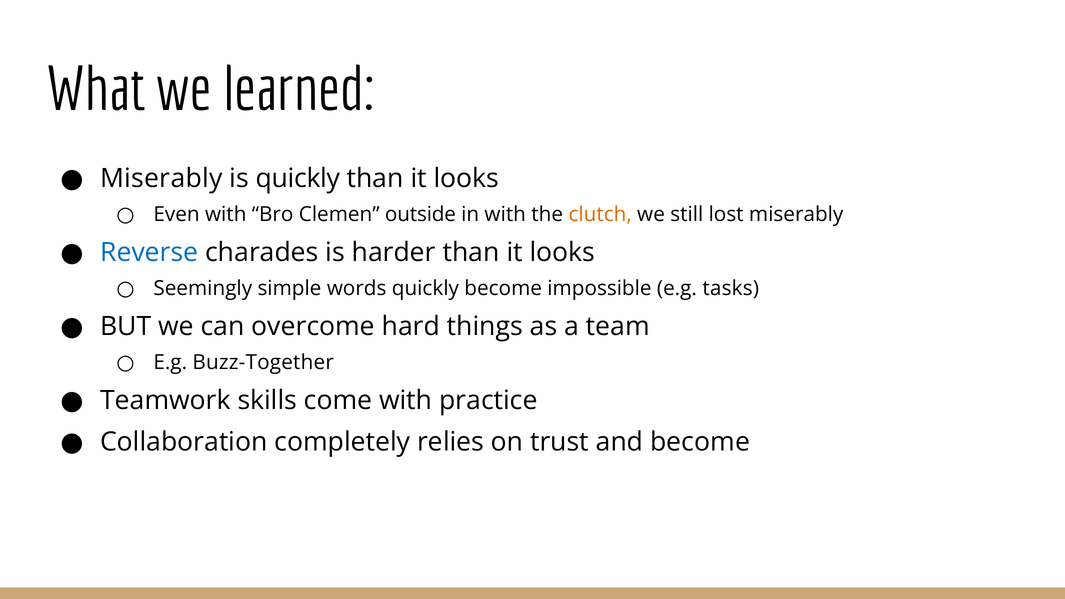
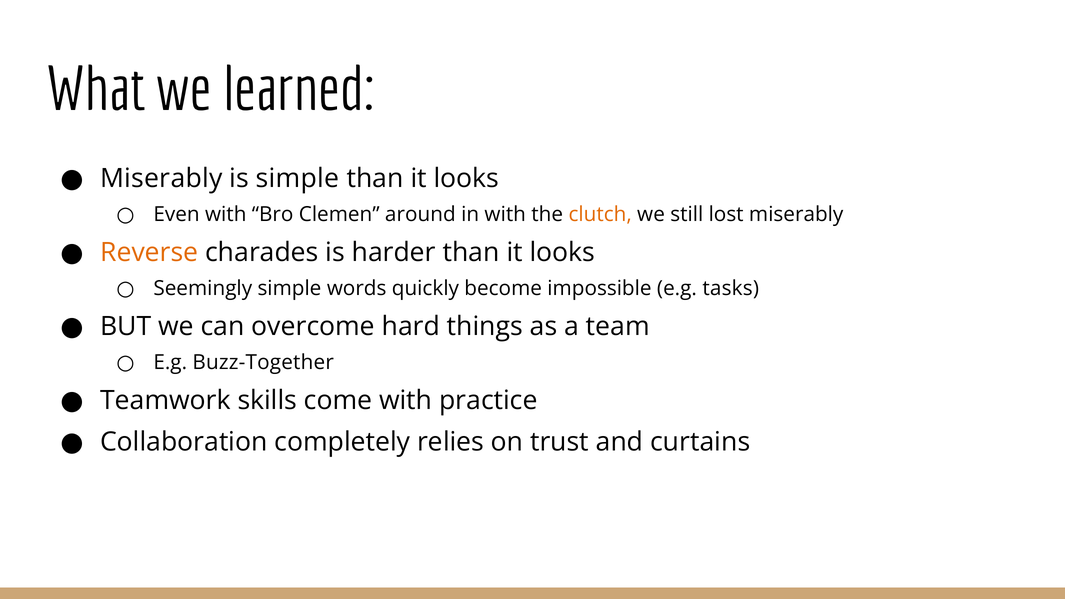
is quickly: quickly -> simple (298, 178)
outside: outside -> around (420, 215)
Reverse colour: blue -> orange (149, 252)
and become: become -> curtains (700, 442)
